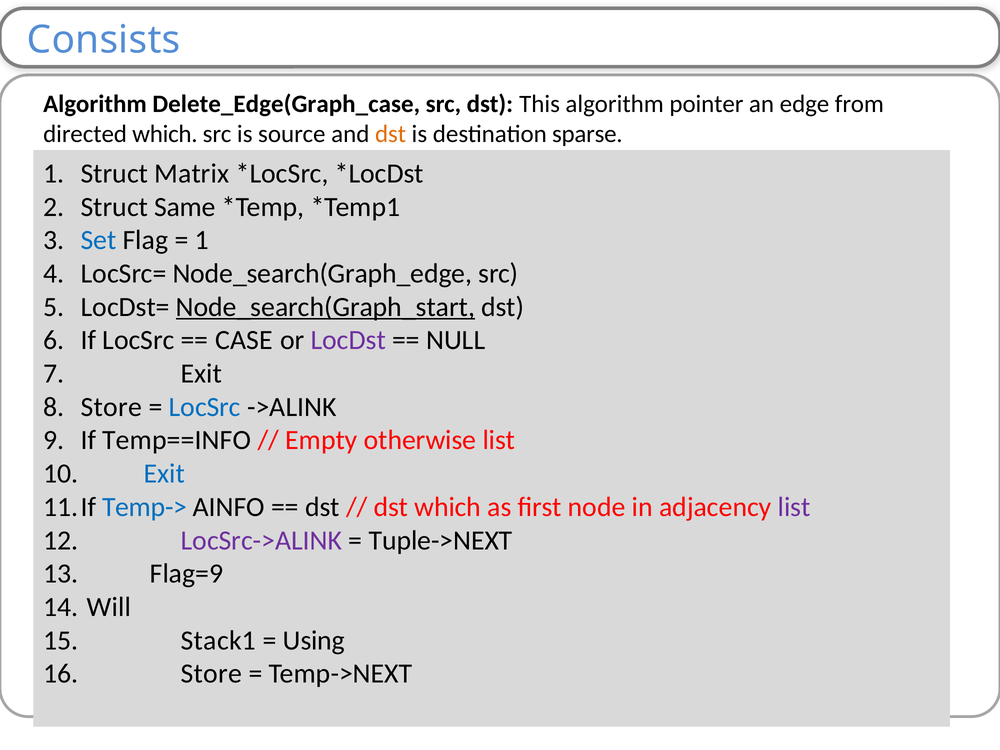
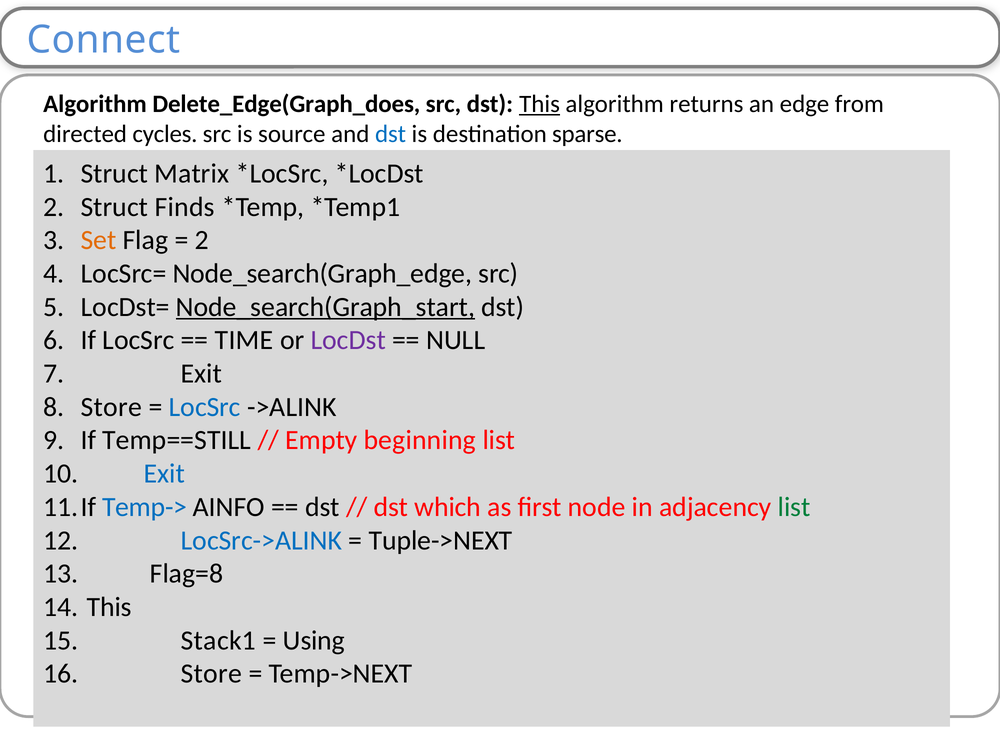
Consists: Consists -> Connect (104, 40)
Delete_Edge(Graph_case: Delete_Edge(Graph_case -> Delete_Edge(Graph_does (286, 104)
This underline: none -> present (540, 104)
pointer: pointer -> returns (706, 104)
directed which: which -> cycles (165, 134)
dst colour: orange -> blue (391, 134)
Same: Same -> Finds (185, 207)
Set colour: blue -> orange (99, 240)
1: 1 -> 2 (202, 240)
CASE: CASE -> TIME (244, 340)
Temp==INFO: Temp==INFO -> Temp==STILL (177, 440)
otherwise: otherwise -> beginning (420, 440)
list colour: purple -> green (794, 507)
LocSrc->ALINK colour: purple -> blue (261, 540)
Flag=9: Flag=9 -> Flag=8 (187, 574)
Will: Will -> This (109, 607)
